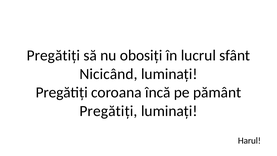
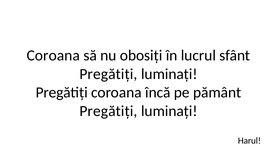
Pregătiți: Pregătiți -> Coroana (53, 55)
Nicicând: Nicicând -> Pregătiți (108, 74)
